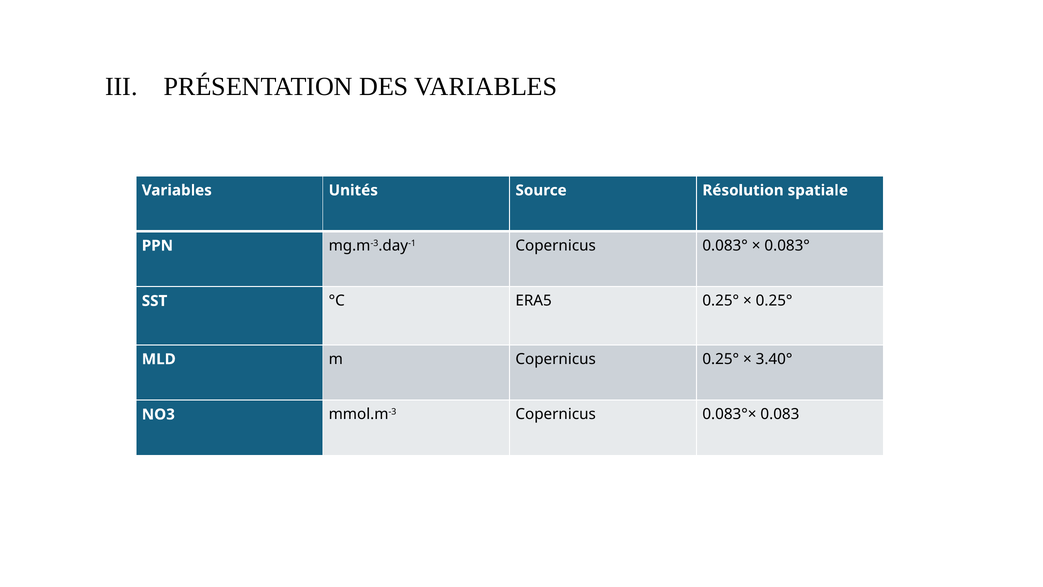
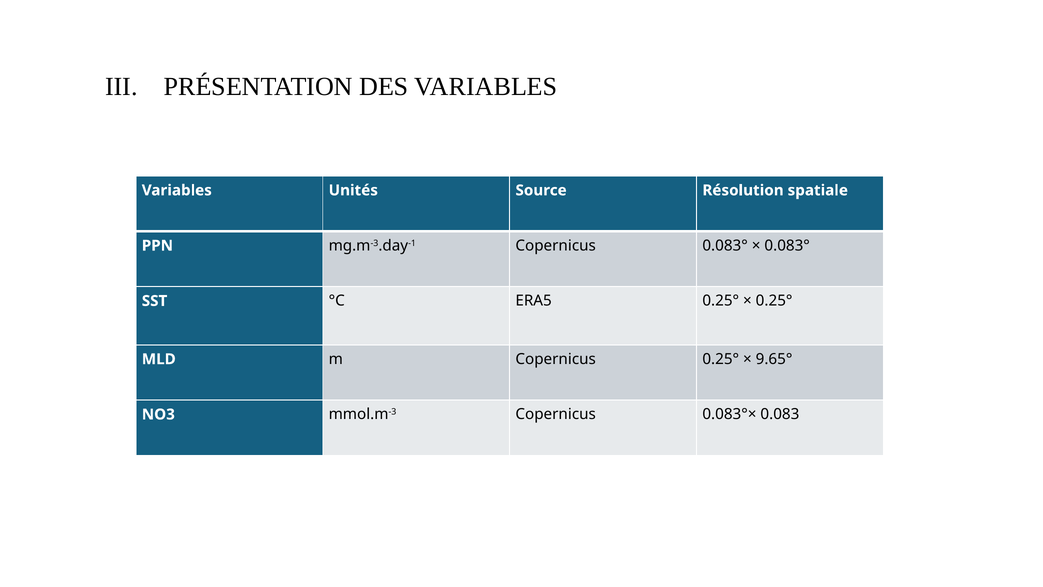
3.40°: 3.40° -> 9.65° (774, 359)
